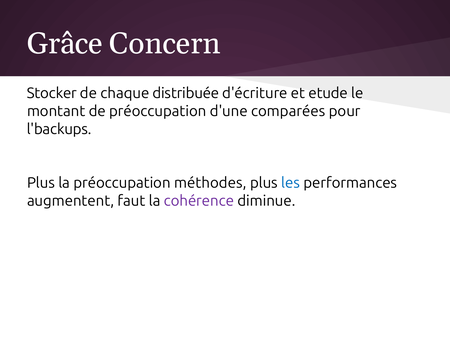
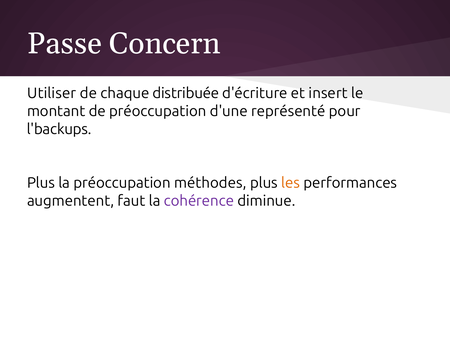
Grâce: Grâce -> Passe (64, 44)
Stocker: Stocker -> Utiliser (52, 93)
etude: etude -> insert (328, 93)
comparées: comparées -> représenté (288, 111)
les colour: blue -> orange (291, 183)
